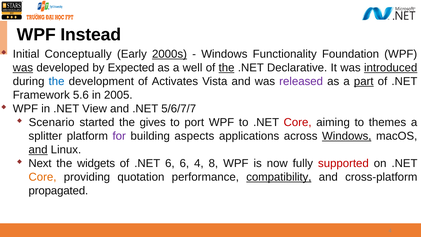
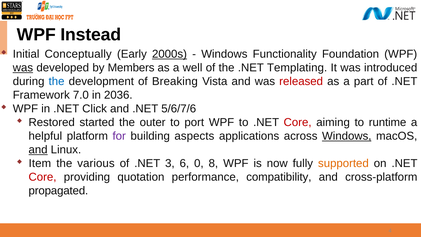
Expected: Expected -> Members (131, 68)
the underline: present -> none (227, 68)
Declarative: Declarative -> Templating (297, 68)
introduced underline: present -> none (391, 68)
Activates: Activates -> Breaking (175, 81)
released colour: purple -> red (301, 81)
part underline: present -> none (364, 81)
5.6: 5.6 -> 7.0 (81, 95)
2005: 2005 -> 2036 (118, 95)
View: View -> Click (95, 109)
5/6/7/7: 5/6/7/7 -> 5/6/7/6 (179, 109)
Scenario: Scenario -> Restored (52, 122)
gives: gives -> outer (153, 122)
themes: themes -> runtime (388, 122)
splitter: splitter -> helpful (45, 136)
Next: Next -> Item (40, 163)
widgets: widgets -> various (96, 163)
.NET 6: 6 -> 3 (170, 163)
6 4: 4 -> 0 (199, 163)
supported colour: red -> orange (343, 163)
Core colour: orange -> red (42, 177)
compatibility underline: present -> none (279, 177)
